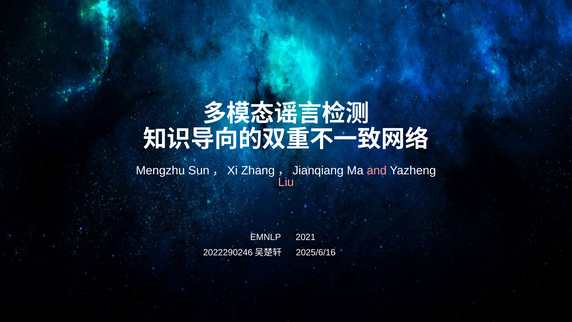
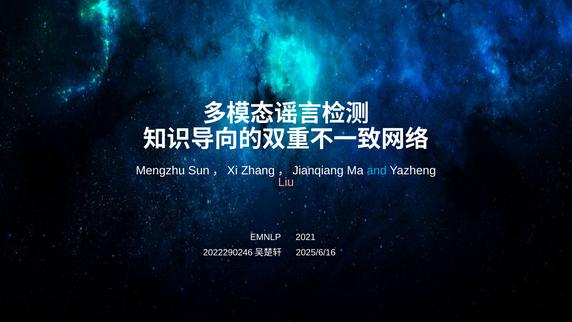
and colour: pink -> light blue (377, 170)
